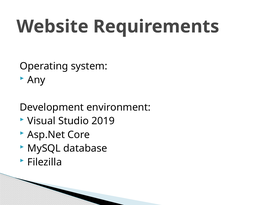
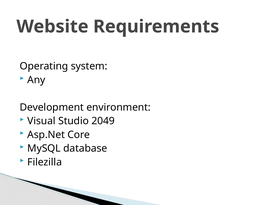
2019: 2019 -> 2049 (103, 121)
